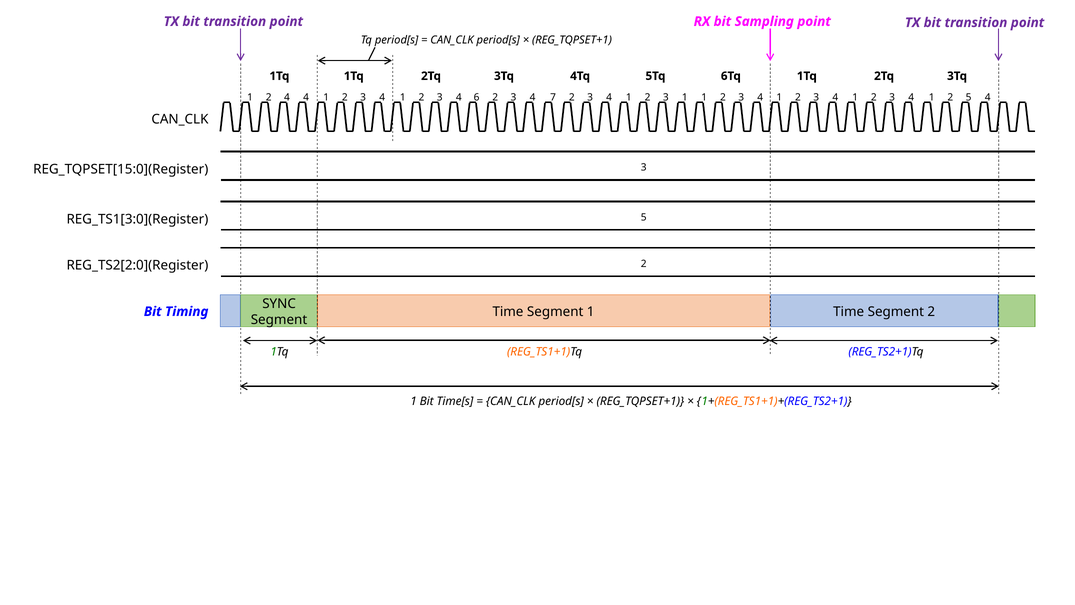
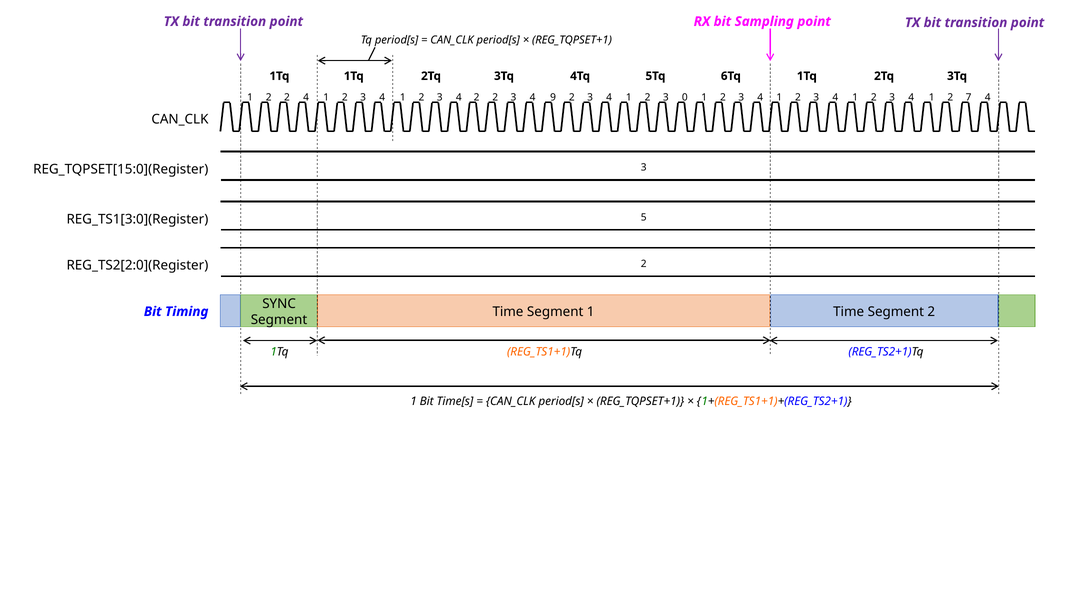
1 2 4: 4 -> 2 (287, 97)
4 6: 6 -> 2 (477, 97)
7: 7 -> 9 (553, 97)
3 1: 1 -> 0 (685, 97)
2 5: 5 -> 7 (969, 97)
